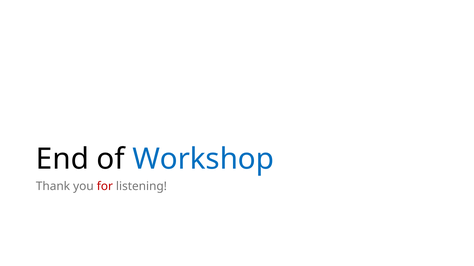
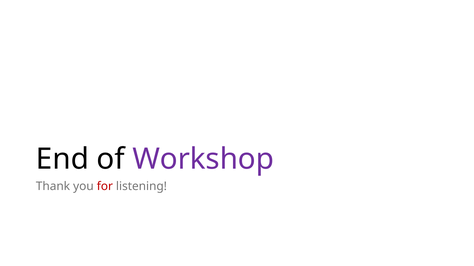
Workshop colour: blue -> purple (203, 159)
